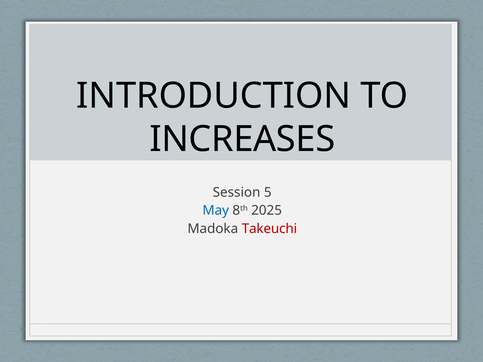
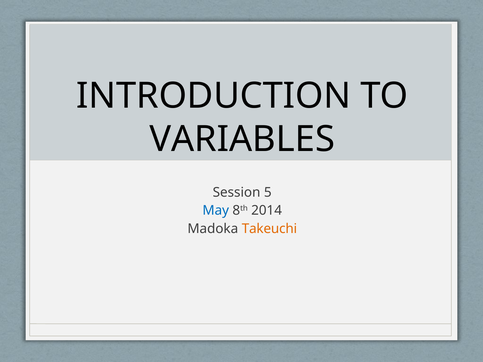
INCREASES: INCREASES -> VARIABLES (242, 139)
2025: 2025 -> 2014 (267, 211)
Takeuchi colour: red -> orange (269, 229)
